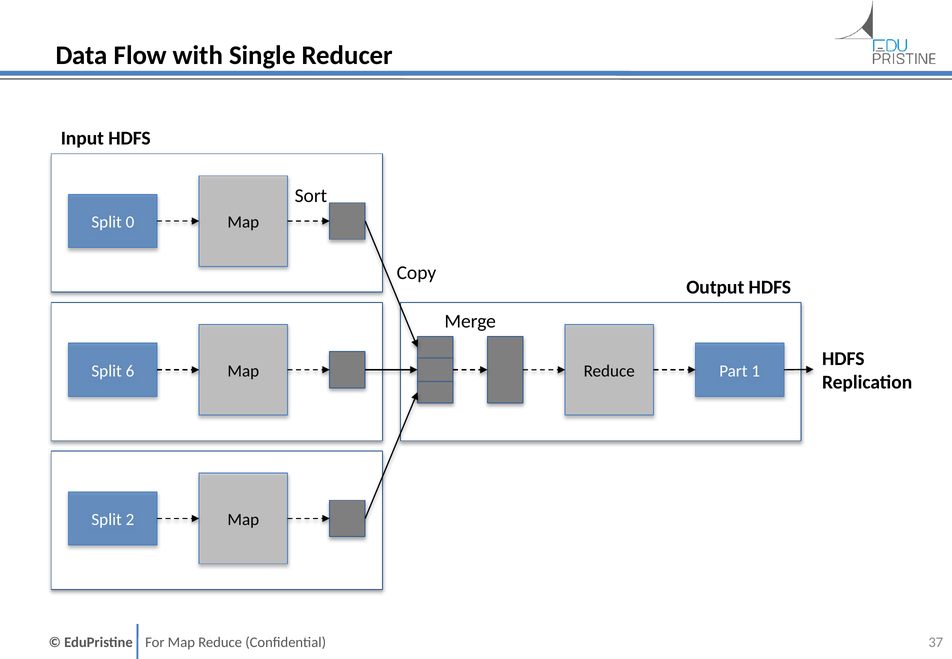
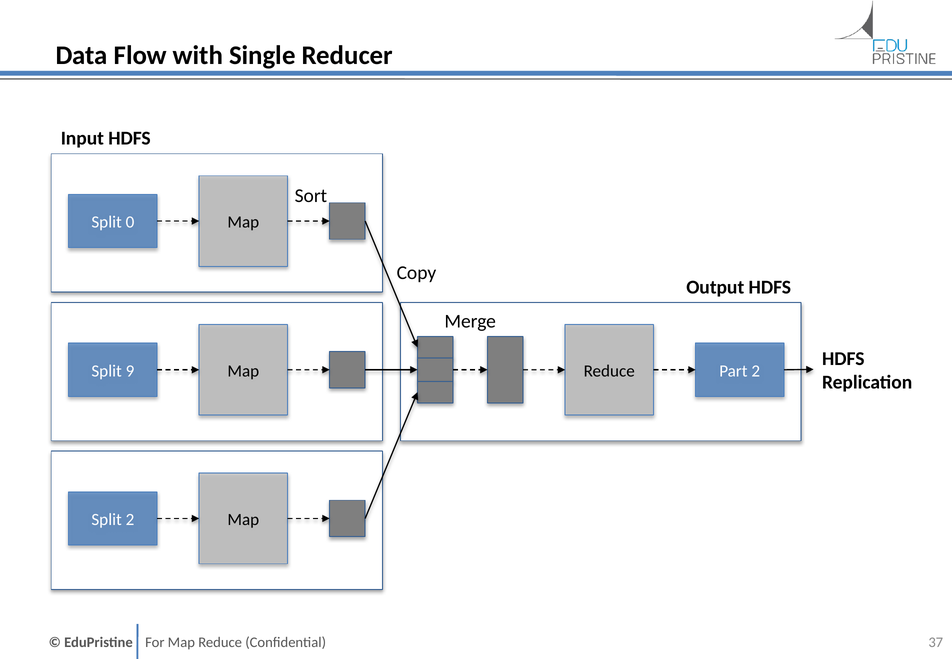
6: 6 -> 9 (130, 371)
Part 1: 1 -> 2 (756, 371)
